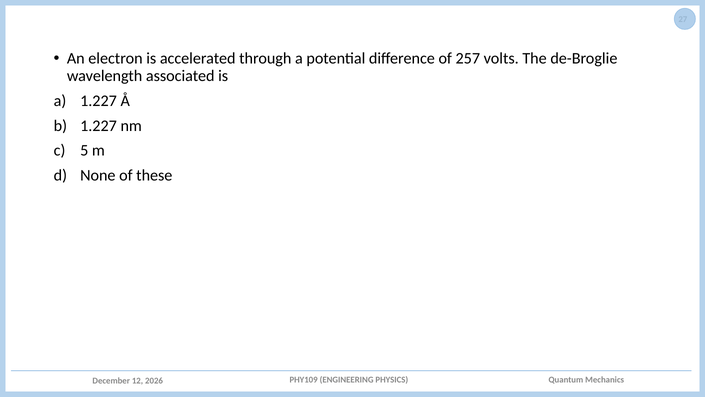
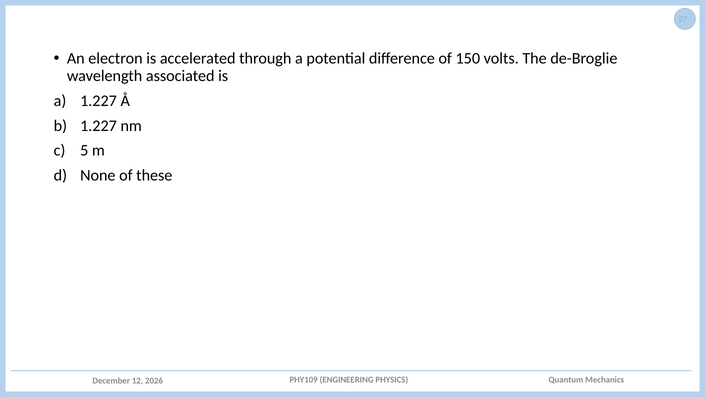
257: 257 -> 150 (468, 59)
